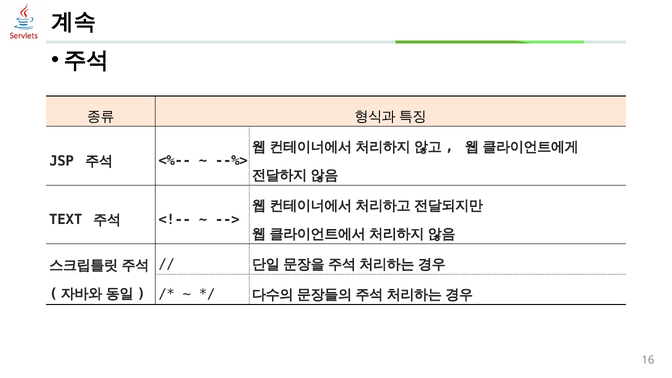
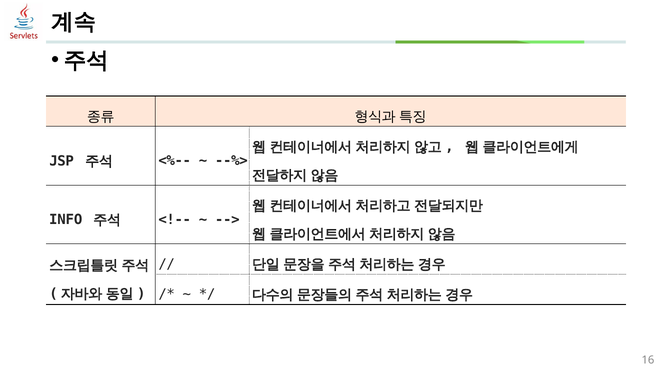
TEXT: TEXT -> INFO (66, 220)
